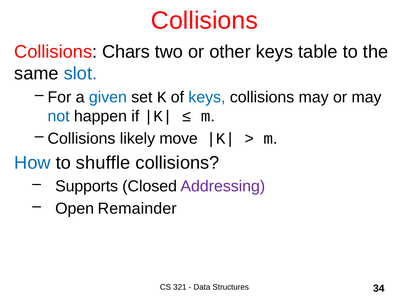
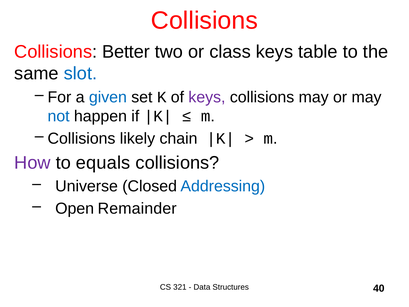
Chars: Chars -> Better (126, 52)
other: other -> class (230, 52)
keys colour: blue -> purple (207, 97)
move: move -> chain (178, 138)
How colour: blue -> purple (32, 163)
shuffle: shuffle -> equals (103, 163)
Supports: Supports -> Universe (87, 186)
Addressing colour: purple -> blue (223, 186)
34: 34 -> 40 (379, 288)
